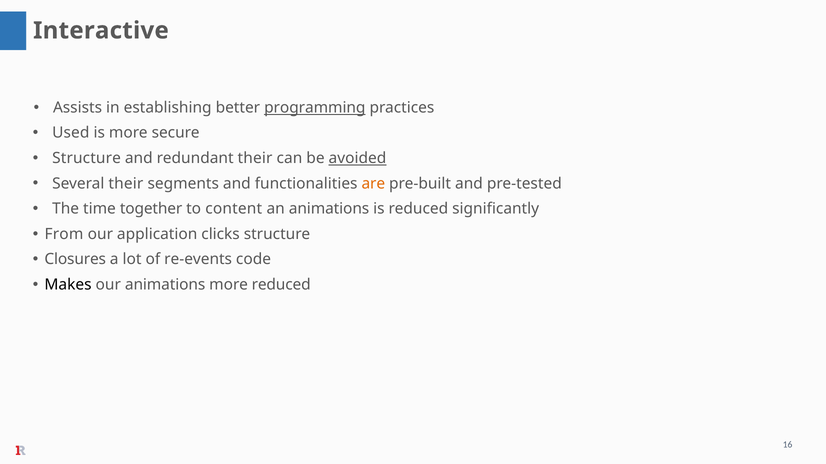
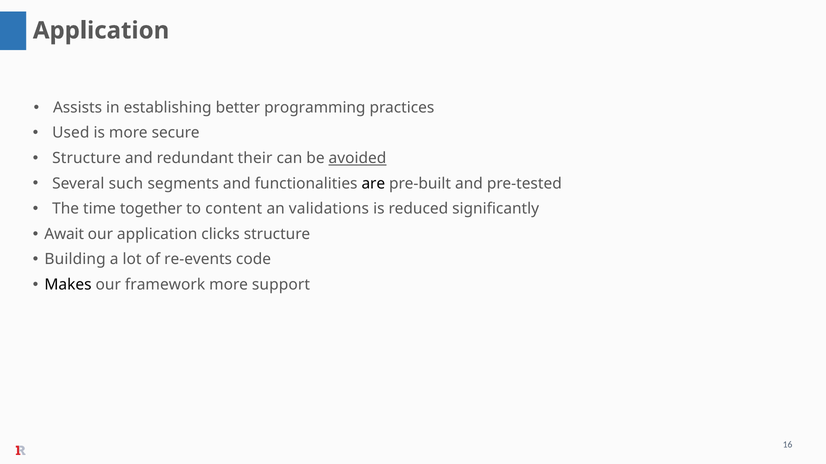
Interactive: Interactive -> Application (101, 31)
programming underline: present -> none (315, 108)
Several their: their -> such (126, 184)
are colour: orange -> black (373, 184)
an animations: animations -> validations (329, 209)
From: From -> Await (64, 234)
Closures: Closures -> Building (75, 260)
our animations: animations -> framework (165, 285)
more reduced: reduced -> support (281, 285)
